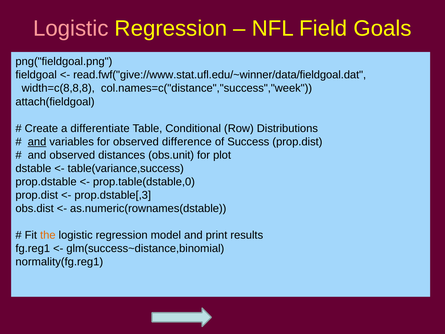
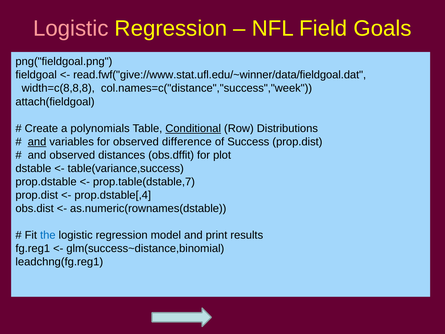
differentiate: differentiate -> polynomials (100, 128)
Conditional underline: none -> present (193, 128)
obs.unit: obs.unit -> obs.dffit (171, 155)
prop.table(dstable,0: prop.table(dstable,0 -> prop.table(dstable,7 (144, 182)
prop.dstable[,3: prop.dstable[,3 -> prop.dstable[,4 (113, 195)
the colour: orange -> blue (48, 235)
normality(fg.reg1: normality(fg.reg1 -> leadchng(fg.reg1 (59, 262)
